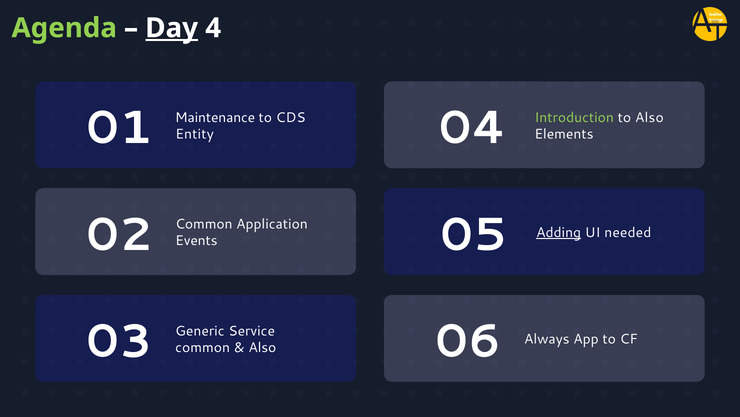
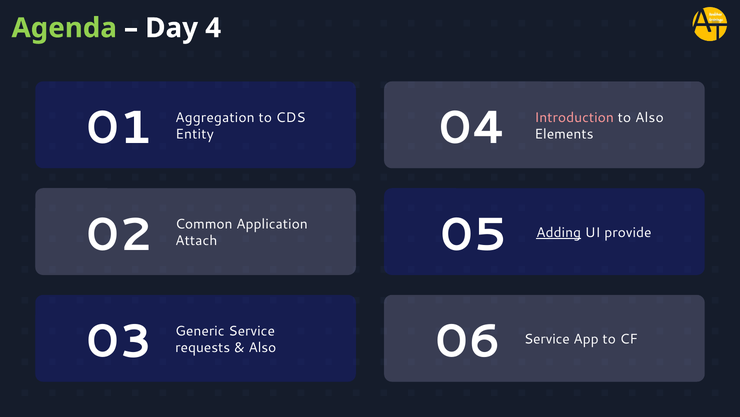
Day underline: present -> none (172, 28)
Maintenance: Maintenance -> Aggregation (215, 117)
Introduction colour: light green -> pink (574, 117)
needed: needed -> provide (628, 232)
Events: Events -> Attach (196, 241)
03 Always: Always -> Service (547, 339)
common: common -> requests (203, 347)
